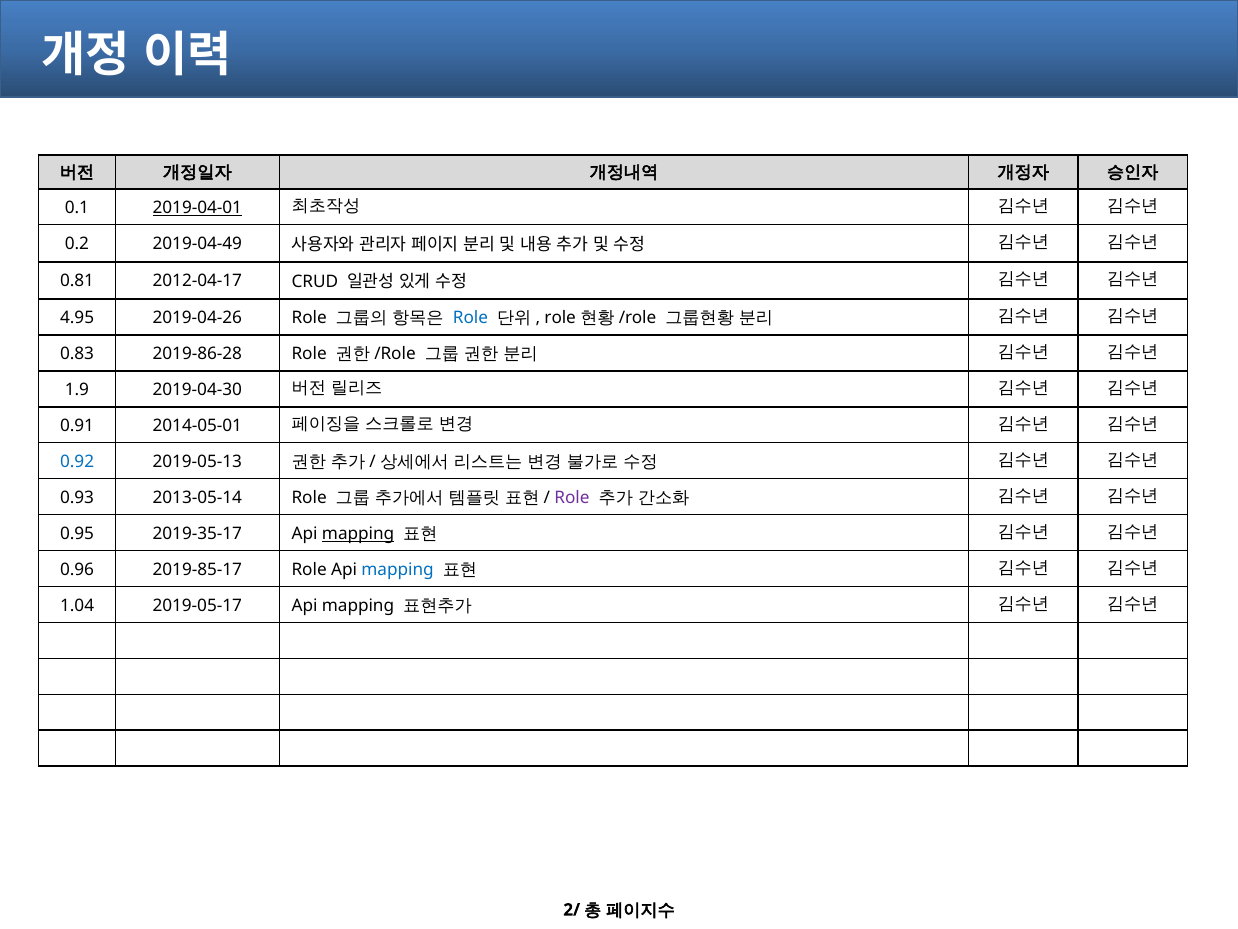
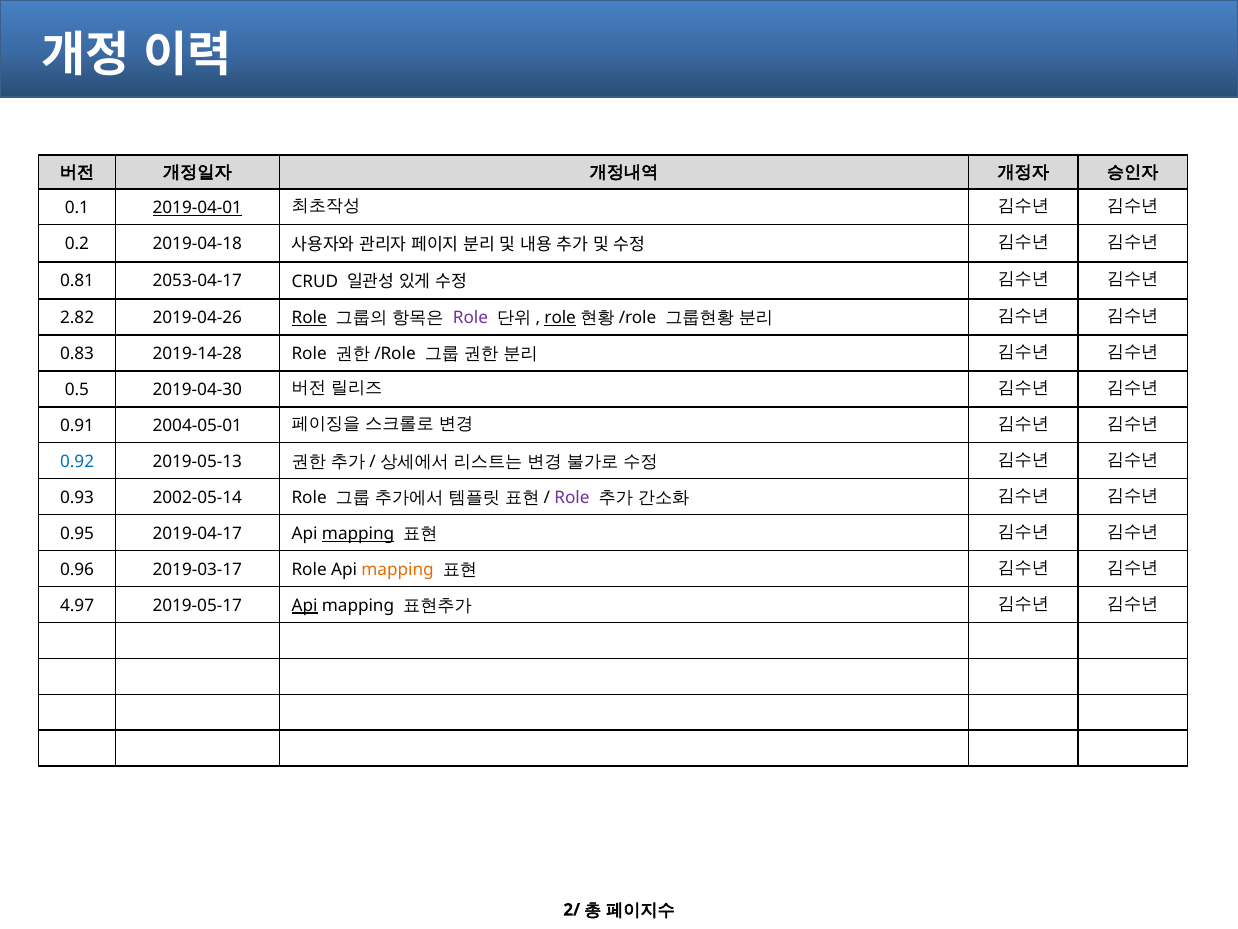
2019-04-49: 2019-04-49 -> 2019-04-18 (197, 244)
2012-04-17: 2012-04-17 -> 2053-04-17 (197, 281)
4.95: 4.95 -> 2.82 (77, 318)
Role underline: none -> present (309, 318)
Role colour: blue -> purple (471, 318)
role underline: none -> present (560, 318)
2019-86-28: 2019-86-28 -> 2019-14-28 (197, 354)
1.9: 1.9 -> 0.5 (77, 390)
2014-05-01: 2014-05-01 -> 2004-05-01 (197, 426)
2013-05-14: 2013-05-14 -> 2002-05-14 (197, 497)
2019-35-17: 2019-35-17 -> 2019-04-17 (197, 533)
2019-85-17: 2019-85-17 -> 2019-03-17 (197, 569)
mapping colour: blue -> orange (398, 569)
1.04: 1.04 -> 4.97 (77, 605)
Api underline: none -> present (305, 605)
